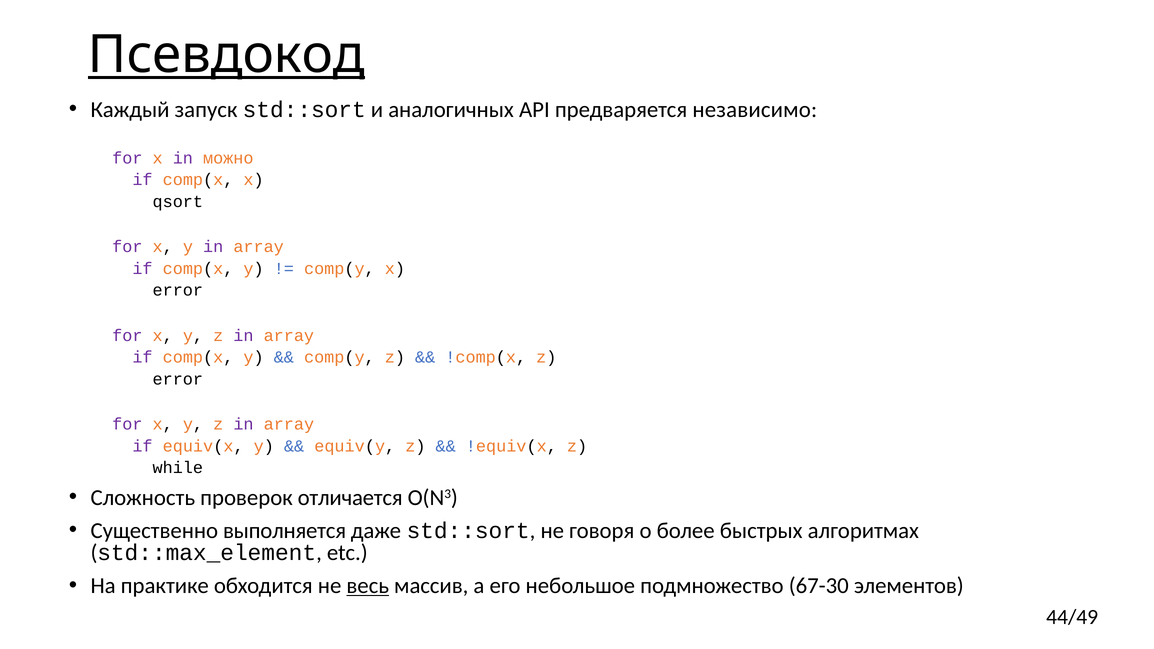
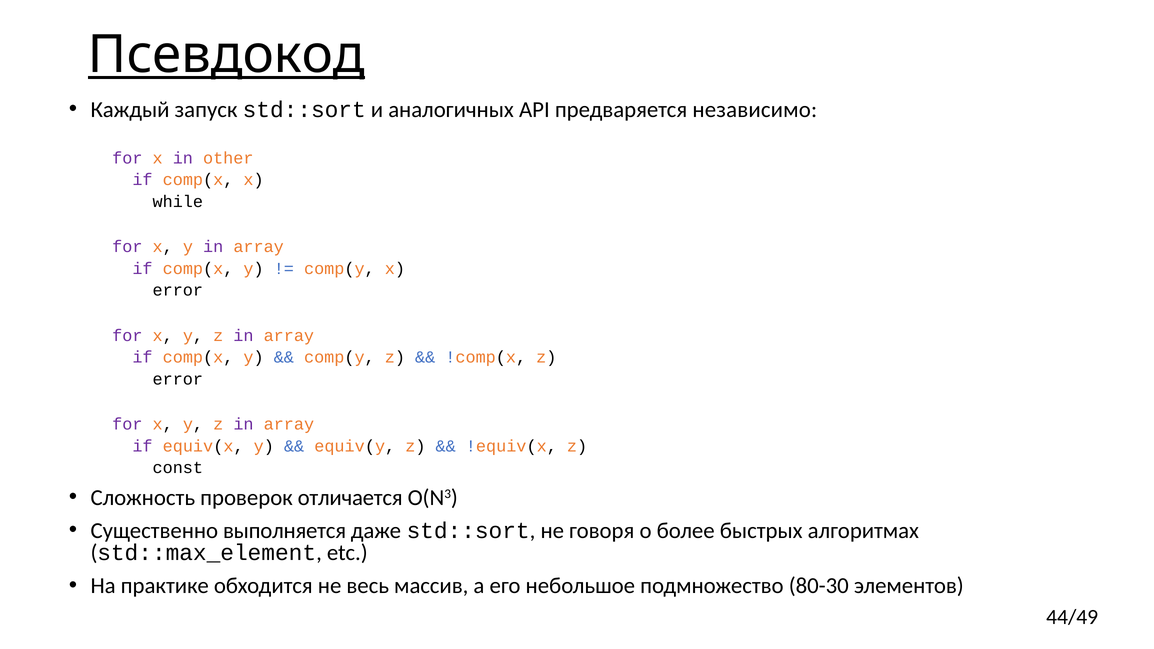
можно: можно -> other (228, 158)
qsort: qsort -> while (178, 202)
while: while -> const (178, 468)
весь underline: present -> none (368, 586)
67-30: 67-30 -> 80-30 (819, 586)
